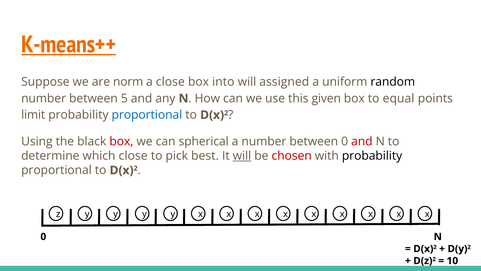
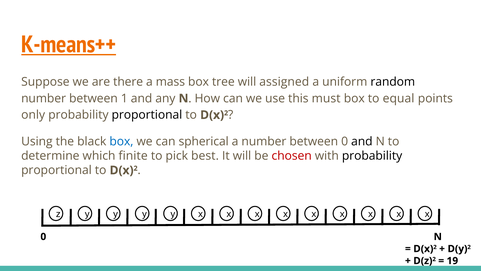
norm: norm -> there (128, 82)
a close: close -> mass (170, 82)
into: into -> tree (223, 82)
5: 5 -> 1 (124, 98)
given: given -> must (326, 98)
limit: limit -> only (33, 115)
proportional colour: blue -> black (147, 115)
box colour: red -> blue (121, 141)
and colour: red -> black (362, 141)
which close: close -> finite (133, 156)
will underline: present -> none (242, 156)
10: 10 -> 19 (452, 260)
